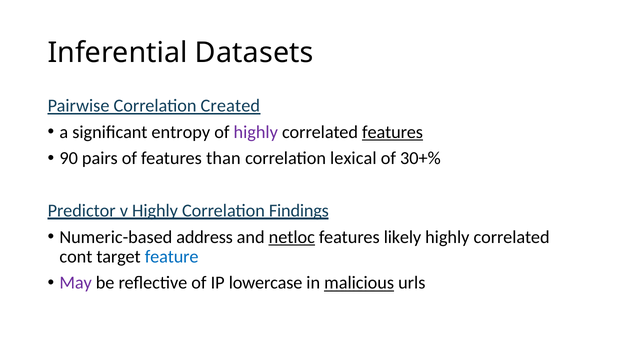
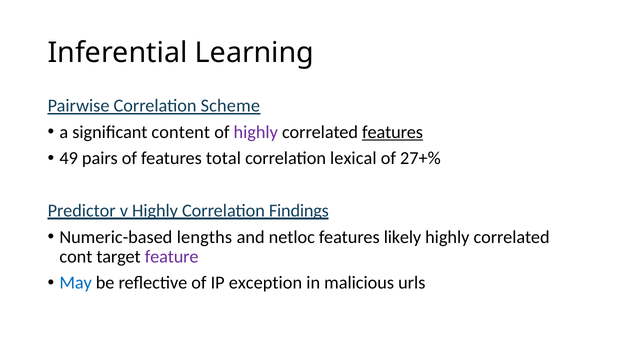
Datasets: Datasets -> Learning (254, 53)
Created: Created -> Scheme (230, 106)
entropy: entropy -> content (181, 132)
90: 90 -> 49 (69, 158)
than: than -> total (223, 158)
30+%: 30+% -> 27+% (420, 158)
address: address -> lengths (204, 237)
netloc underline: present -> none (292, 237)
feature colour: blue -> purple (172, 257)
May colour: purple -> blue (76, 283)
lowercase: lowercase -> exception (265, 283)
malicious underline: present -> none (359, 283)
